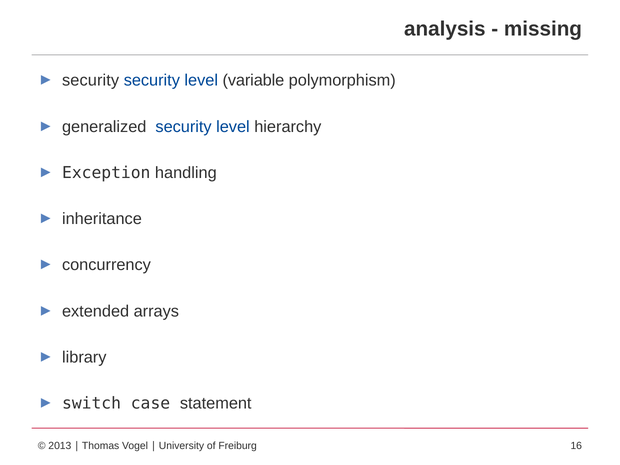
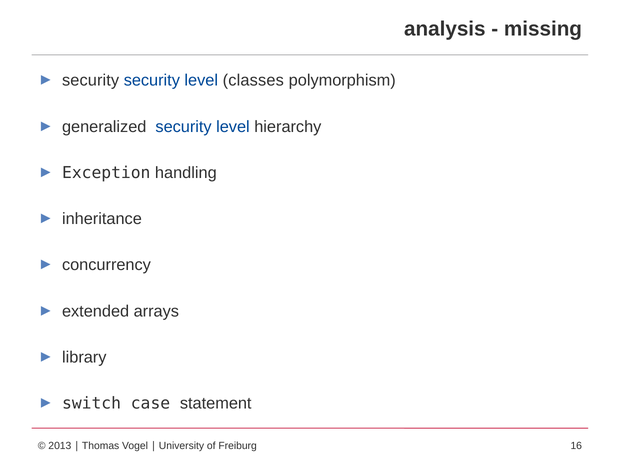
variable: variable -> classes (253, 81)
